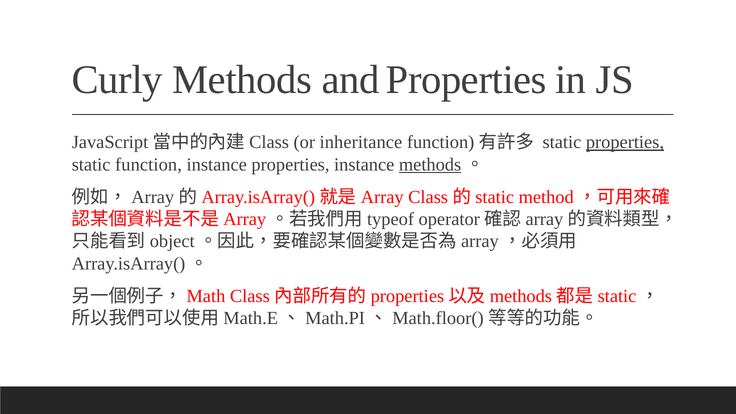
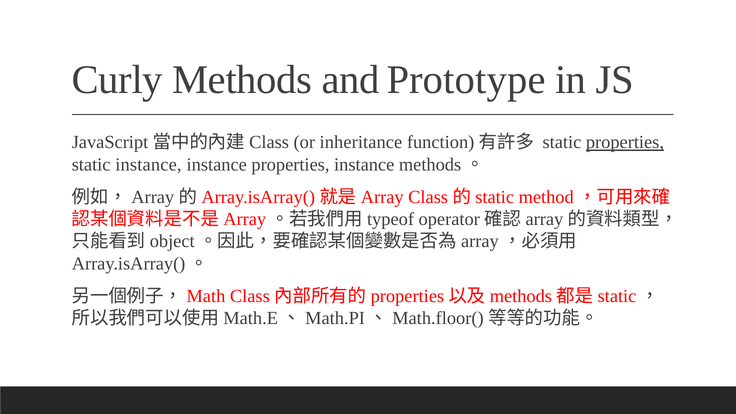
and Properties: Properties -> Prototype (466, 80)
static function: function -> instance (148, 164)
methods underline: present -> none (430, 164)
